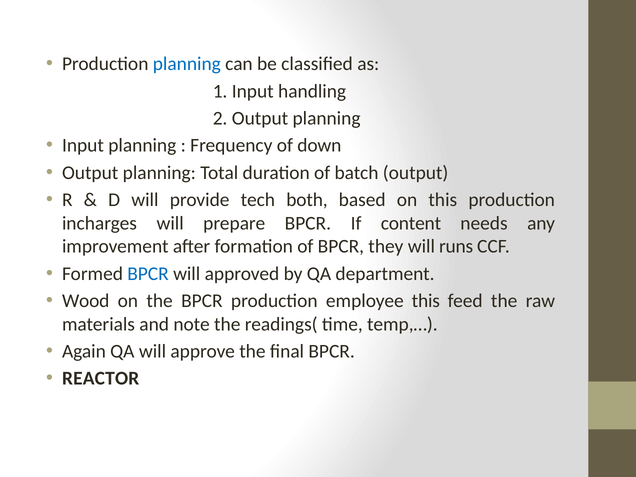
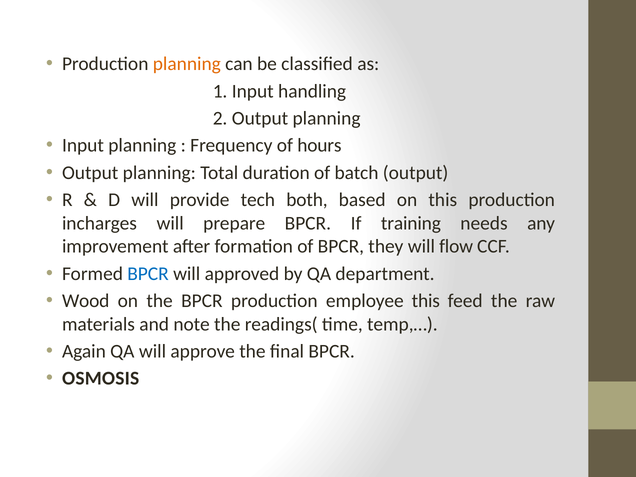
planning colour: blue -> orange (187, 64)
down: down -> hours (319, 145)
content: content -> training (411, 223)
runs: runs -> flow (456, 246)
REACTOR: REACTOR -> OSMOSIS (101, 379)
